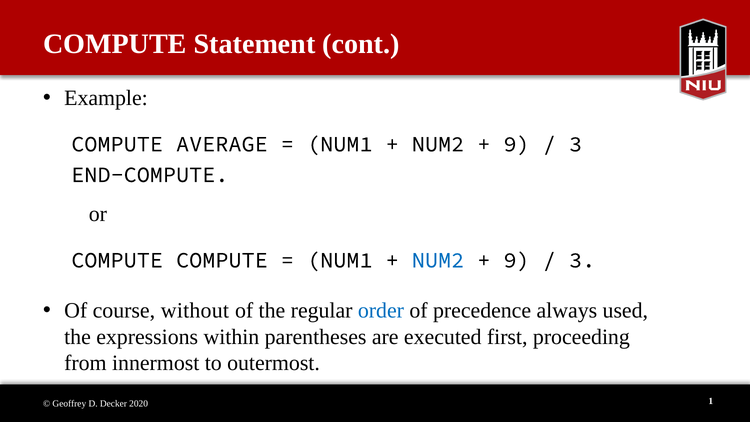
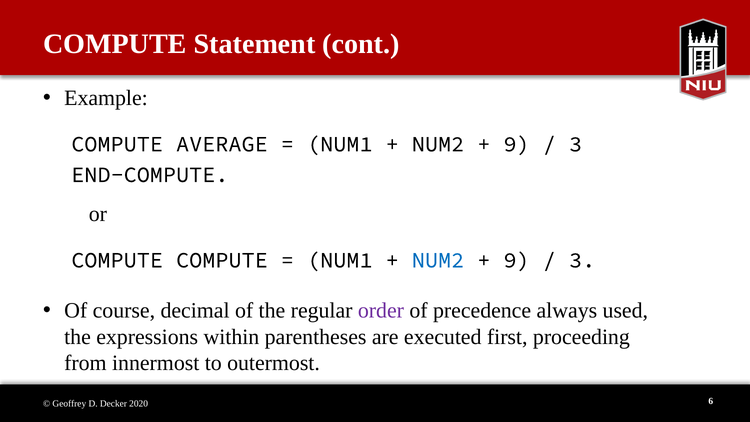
without: without -> decimal (195, 310)
order colour: blue -> purple (381, 310)
1: 1 -> 6 (711, 401)
